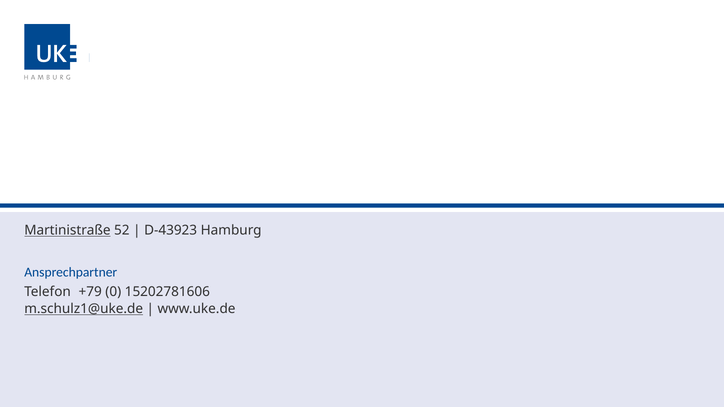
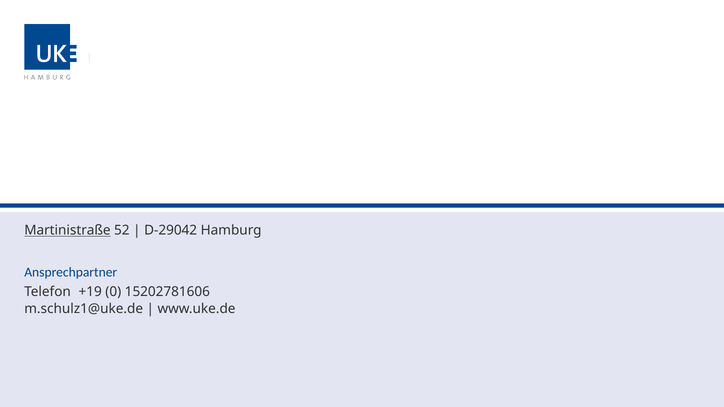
D-43923: D-43923 -> D-29042 (171, 231)
+79: +79 -> +19 (90, 292)
m.schulz1@uke.de underline: present -> none (84, 309)
